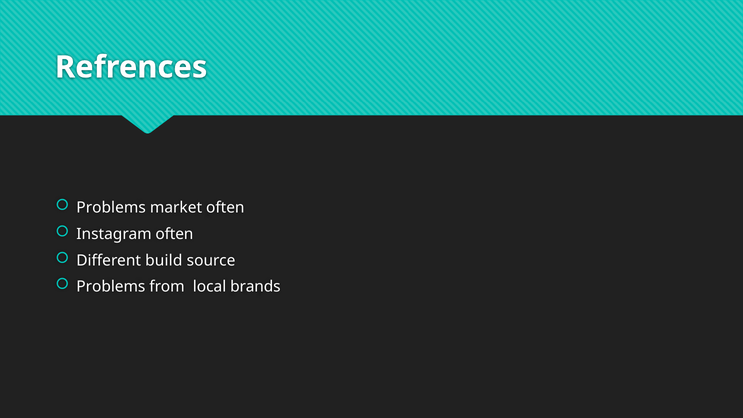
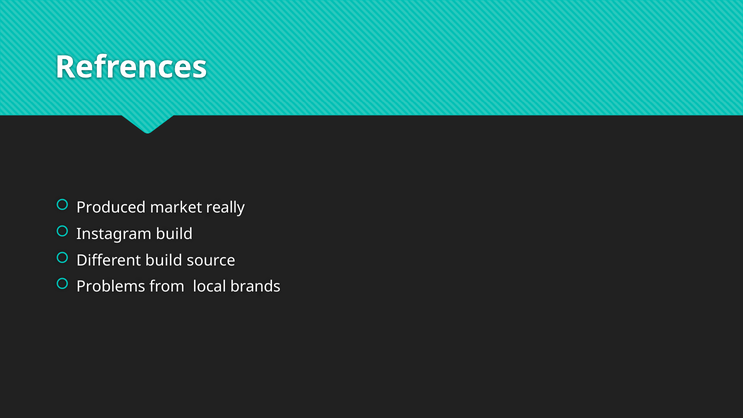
Problems: Problems -> Produced (111, 208)
market often: often -> really (225, 208)
Instagram often: often -> build (174, 234)
